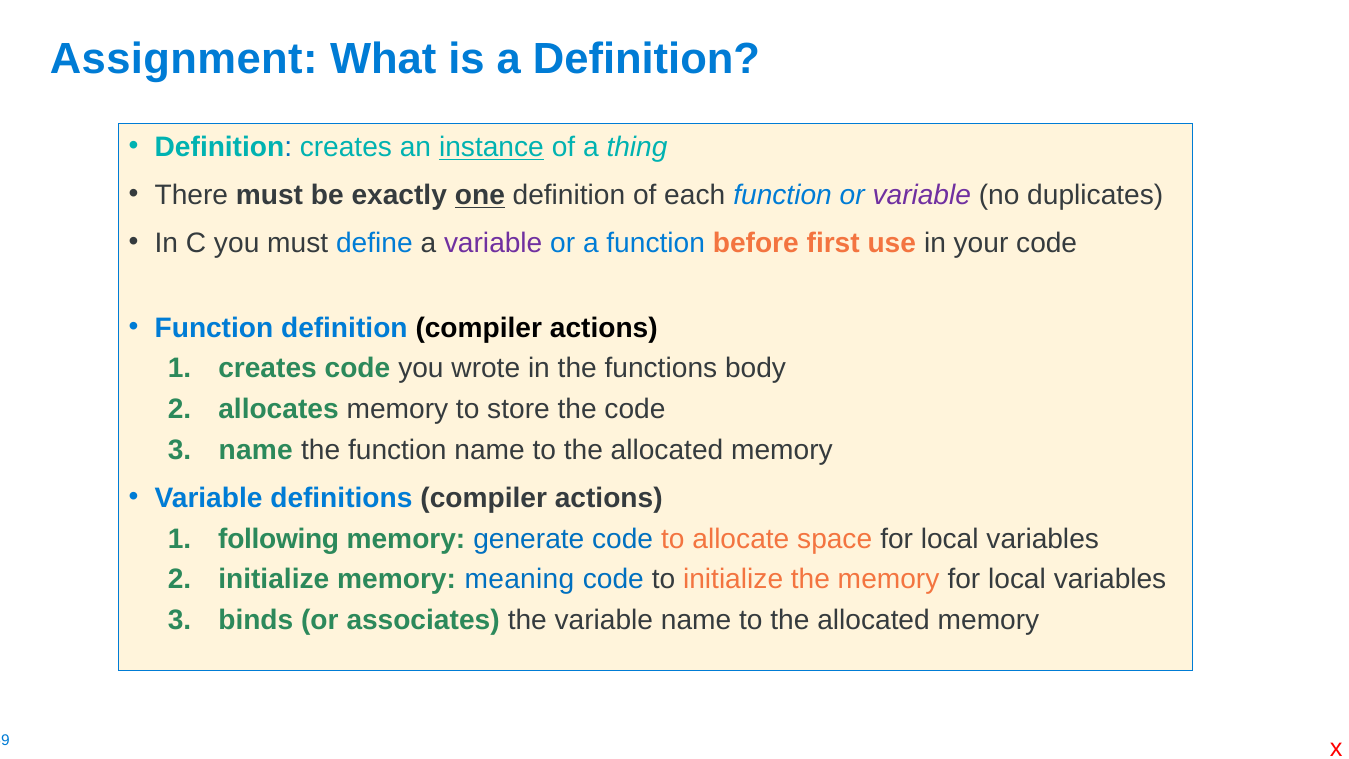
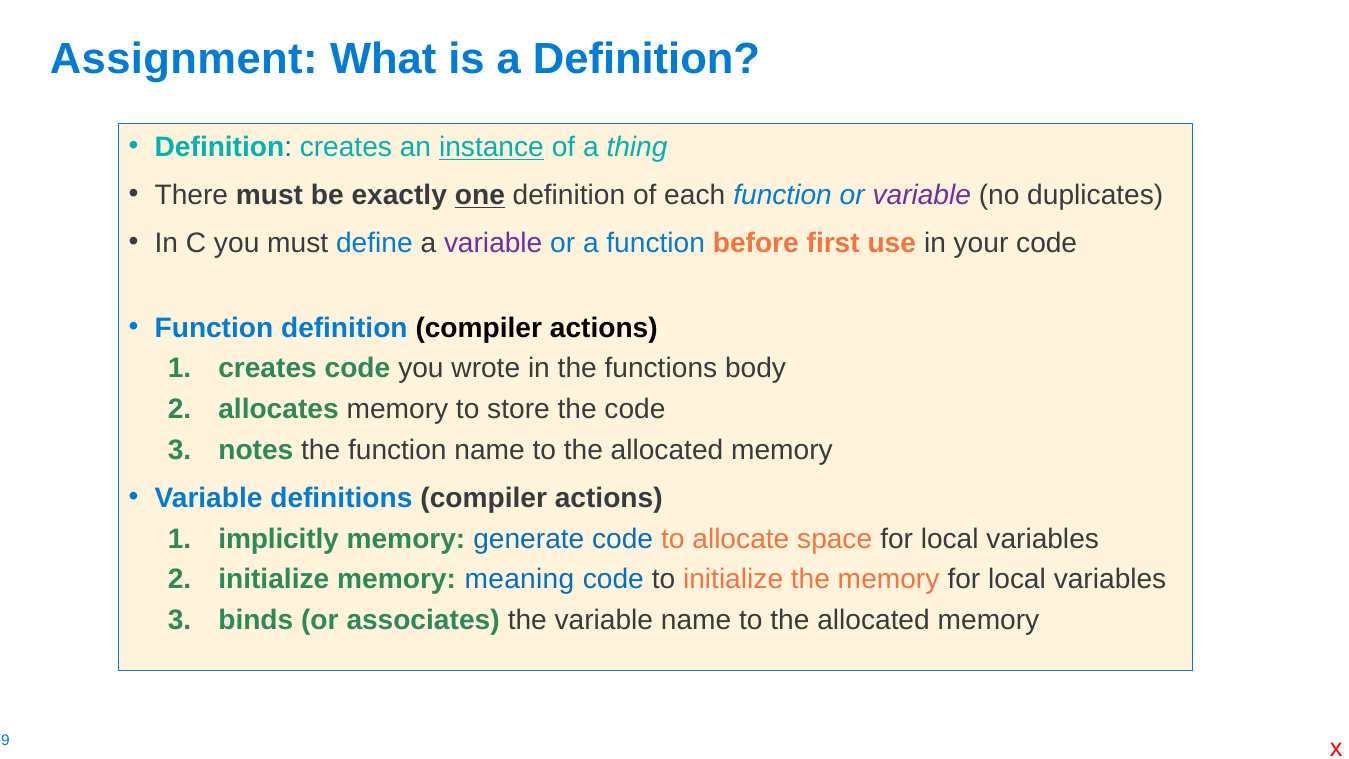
name: name -> notes (256, 450)
following: following -> implicitly (279, 539)
